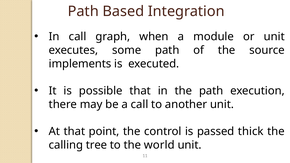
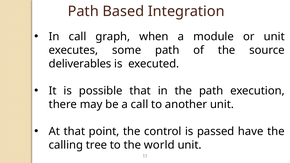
implements: implements -> deliverables (80, 64)
thick: thick -> have (251, 131)
